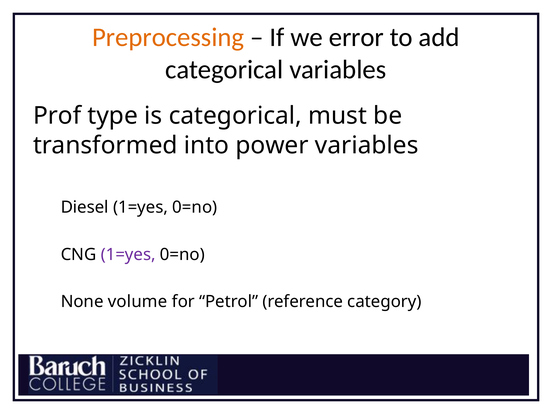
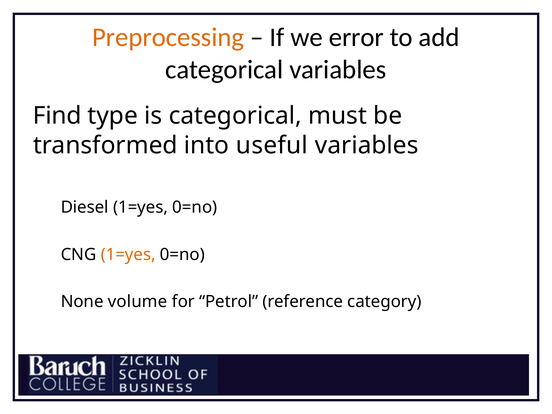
Prof: Prof -> Find (57, 116)
power: power -> useful (272, 145)
1=yes colour: purple -> orange (128, 254)
